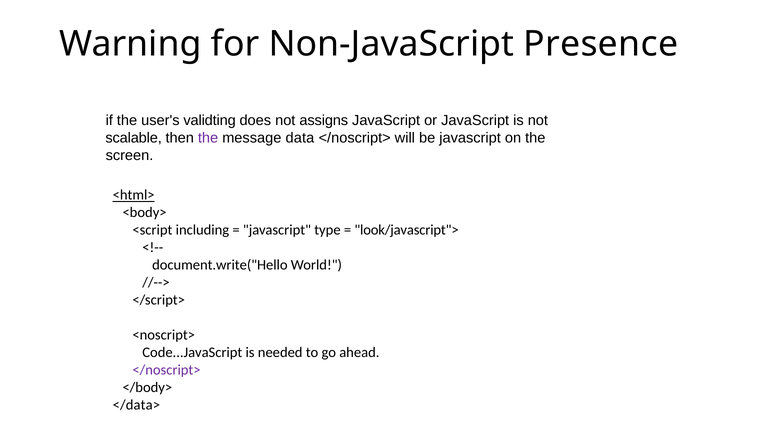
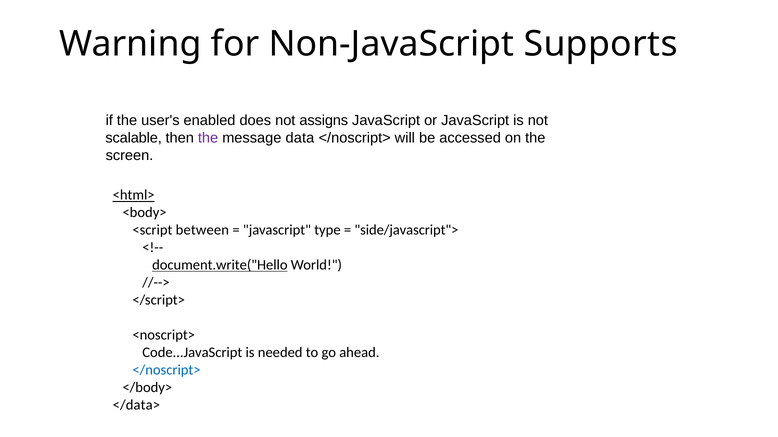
Presence: Presence -> Supports (601, 44)
validting: validting -> enabled (210, 120)
be javascript: javascript -> accessed (470, 138)
including: including -> between (202, 230)
look/javascript">: look/javascript"> -> side/javascript"> (406, 230)
document.write("Hello underline: none -> present (220, 265)
</noscript> colour: purple -> blue (167, 370)
